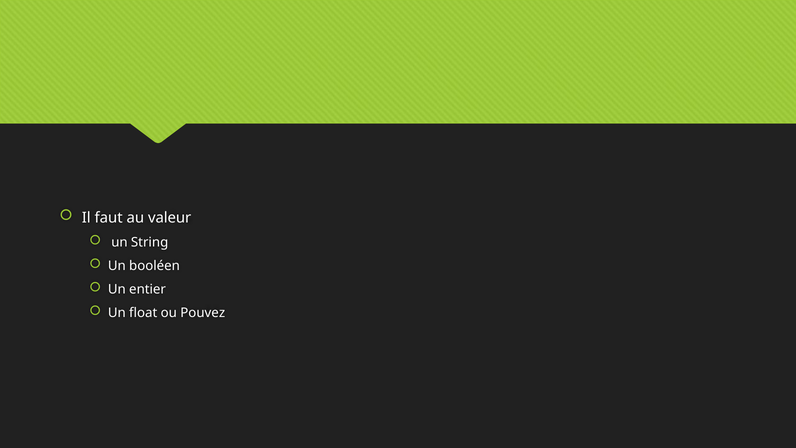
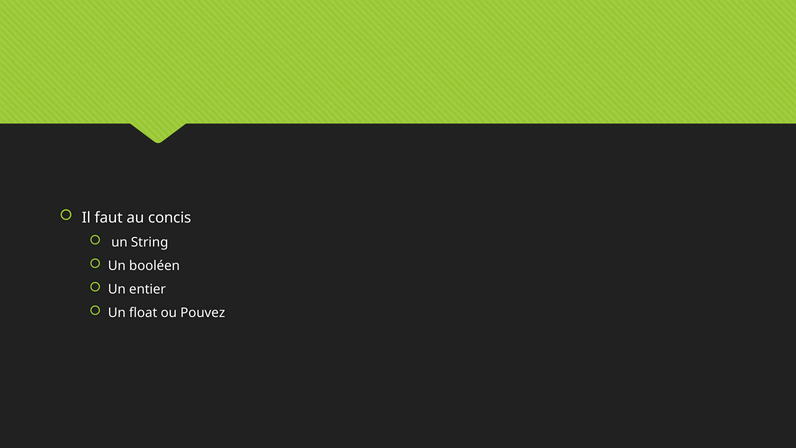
valeur: valeur -> concis (170, 218)
